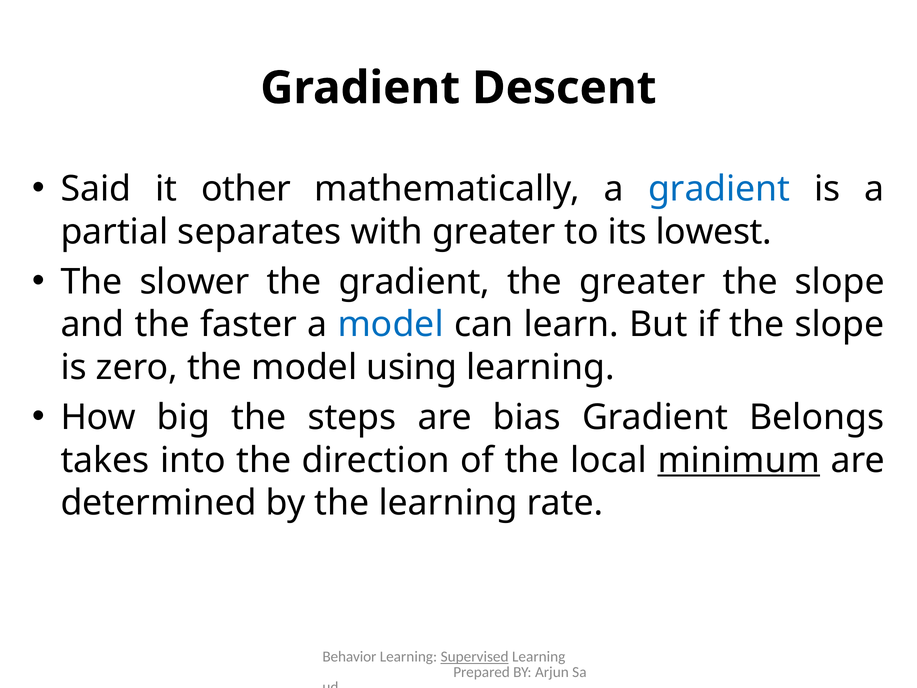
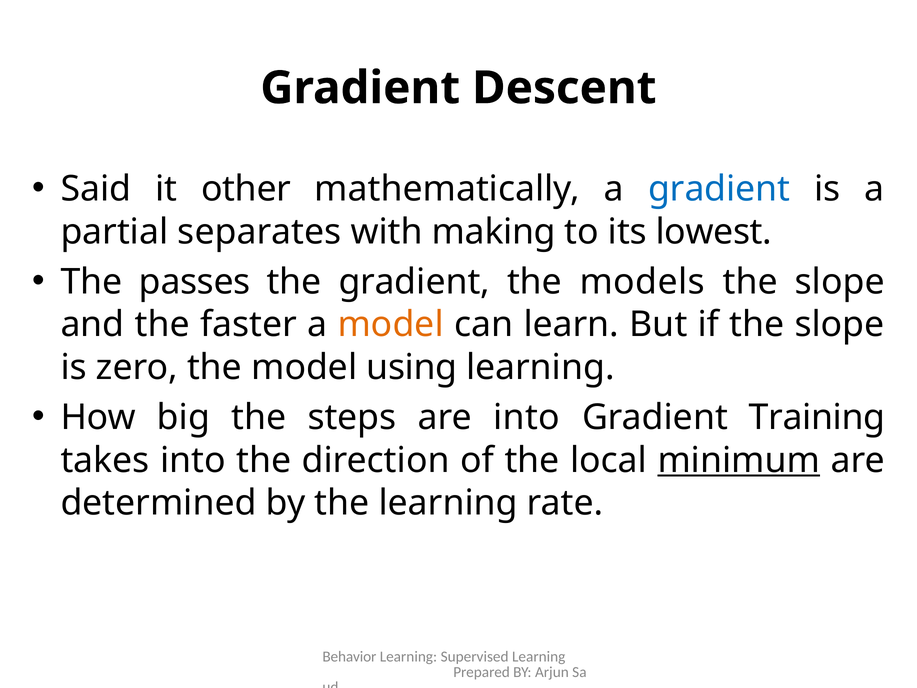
with greater: greater -> making (494, 232)
slower: slower -> passes (195, 282)
the greater: greater -> models (642, 282)
model colour: blue -> orange (391, 325)
are bias: bias -> into (527, 417)
Belongs: Belongs -> Training (817, 417)
Supervised underline: present -> none (475, 657)
